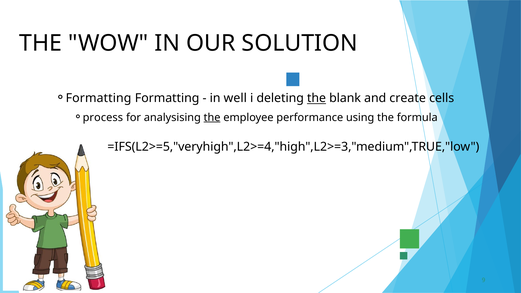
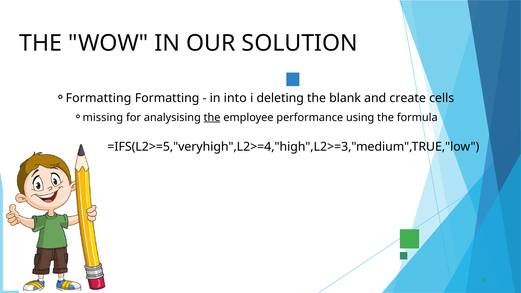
well: well -> into (235, 98)
the underline: present -> none (317, 98)
process: process -> missing (103, 117)
